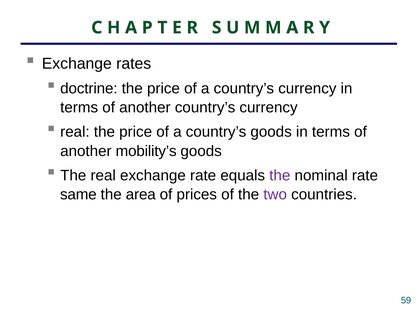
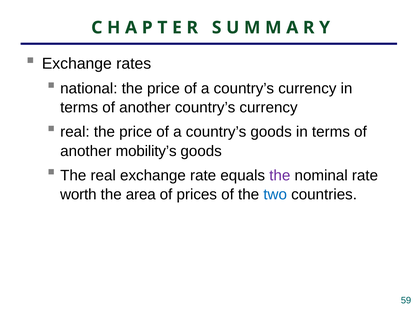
doctrine: doctrine -> national (89, 88)
same: same -> worth (78, 194)
two colour: purple -> blue (275, 194)
